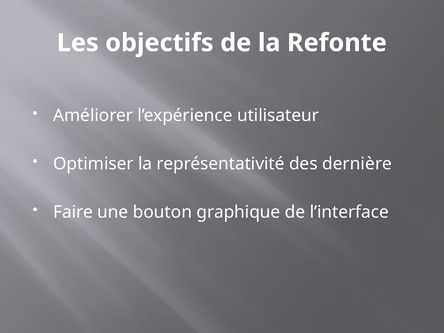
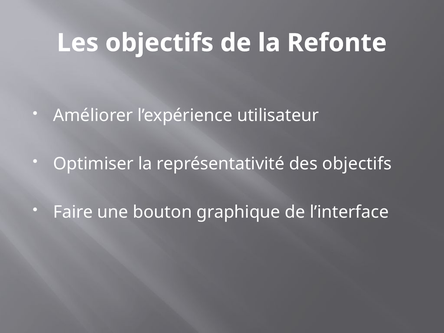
des dernière: dernière -> objectifs (357, 164)
